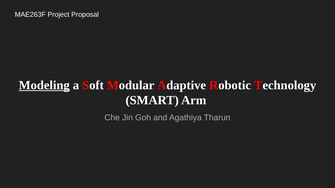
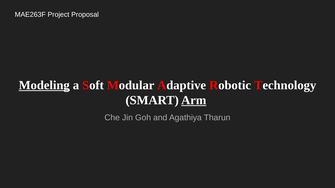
Arm underline: none -> present (194, 101)
